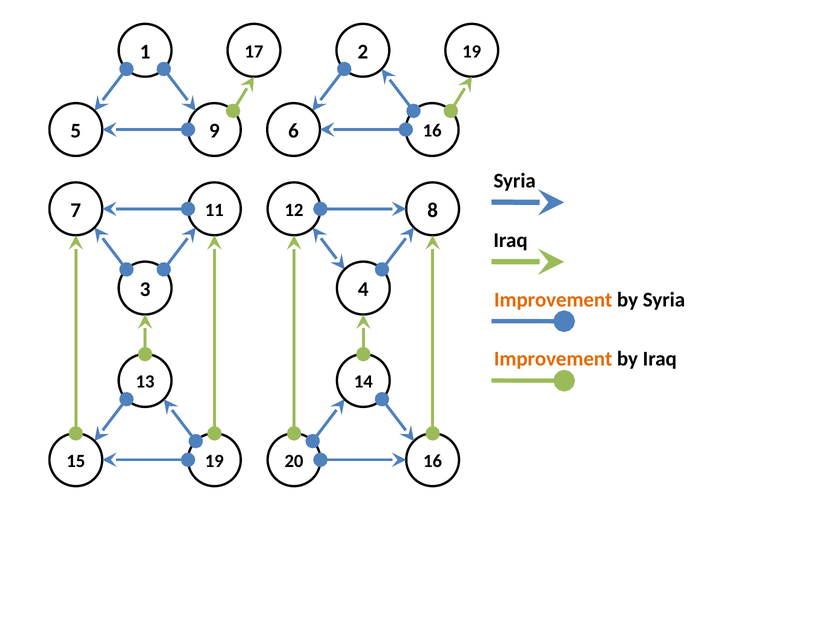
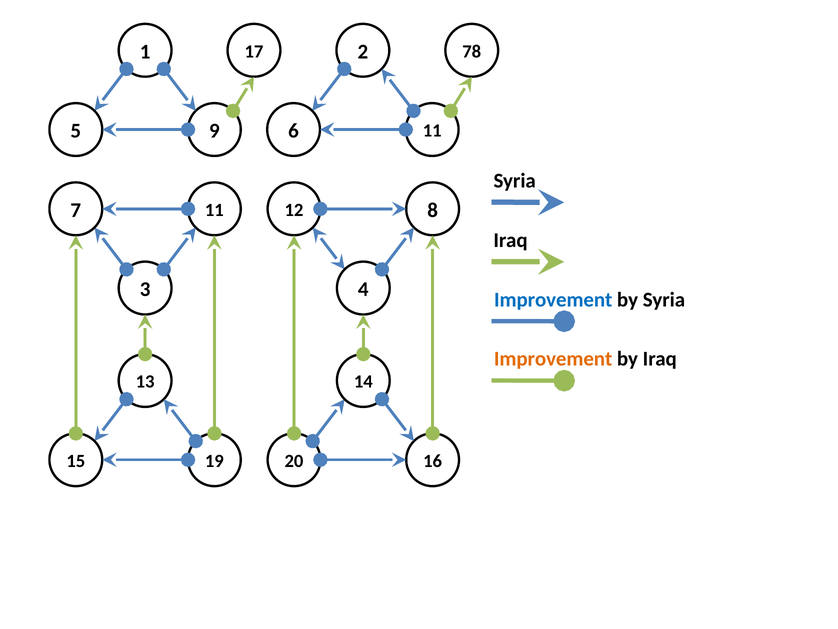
17 19: 19 -> 78 (472, 52)
5 16: 16 -> 11 (432, 131)
Improvement colour: orange -> blue (553, 299)
